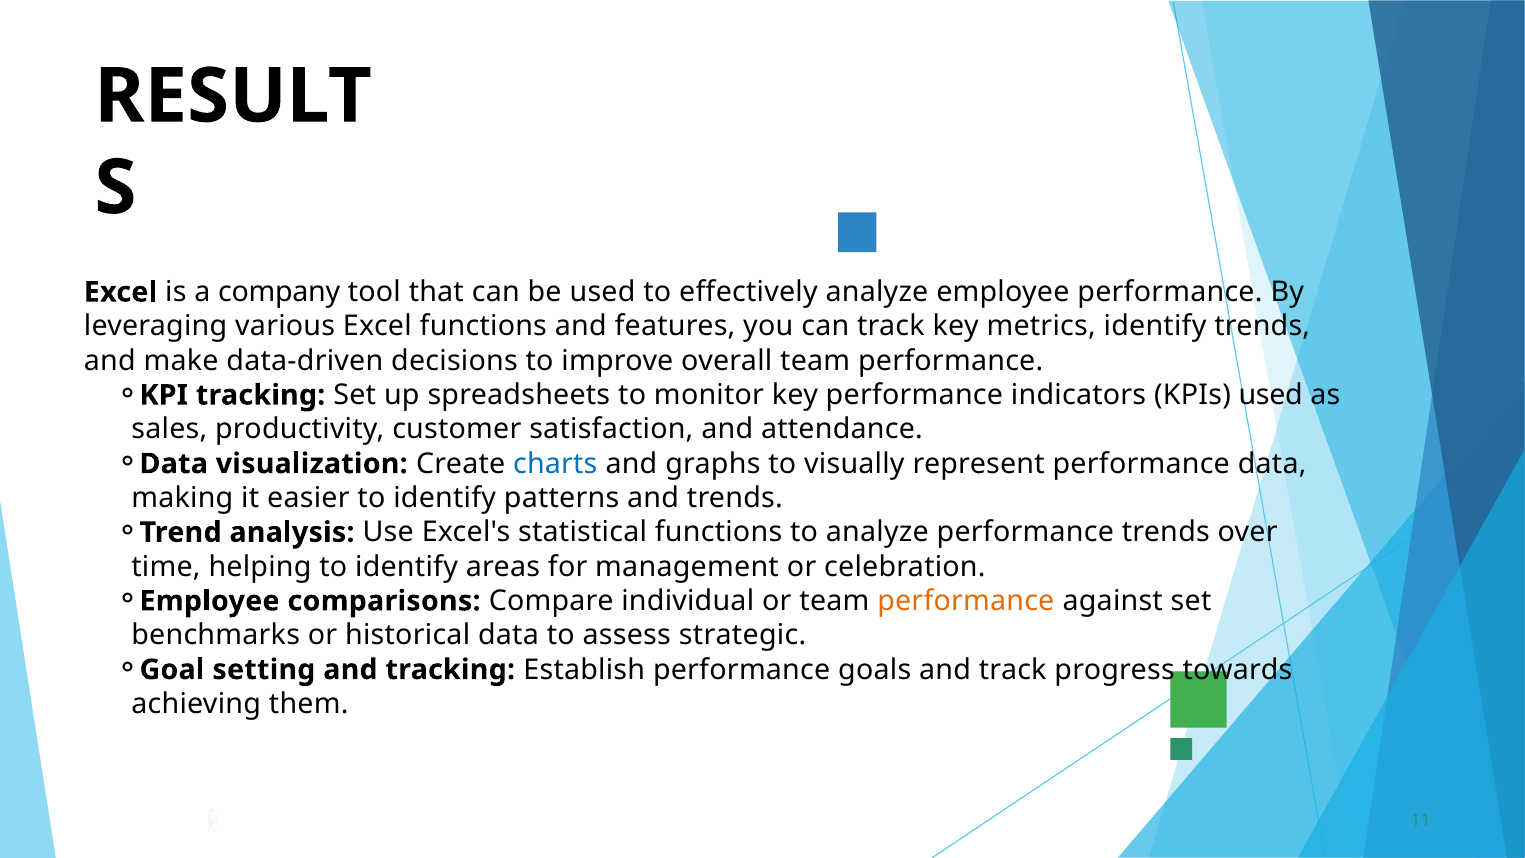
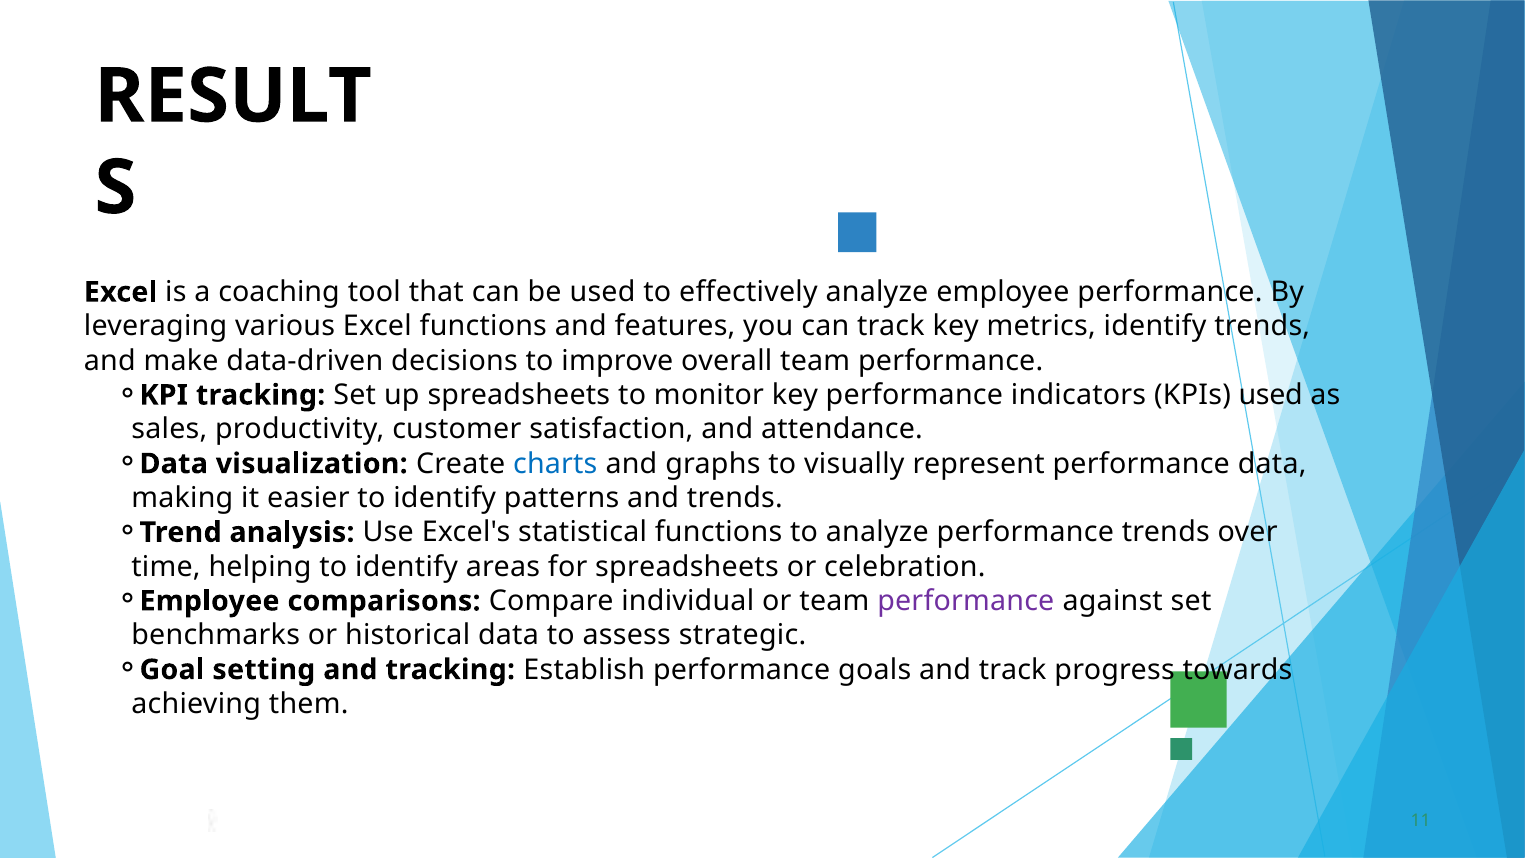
company: company -> coaching (279, 292)
for management: management -> spreadsheets (687, 567)
performance colour: orange -> purple (966, 601)
